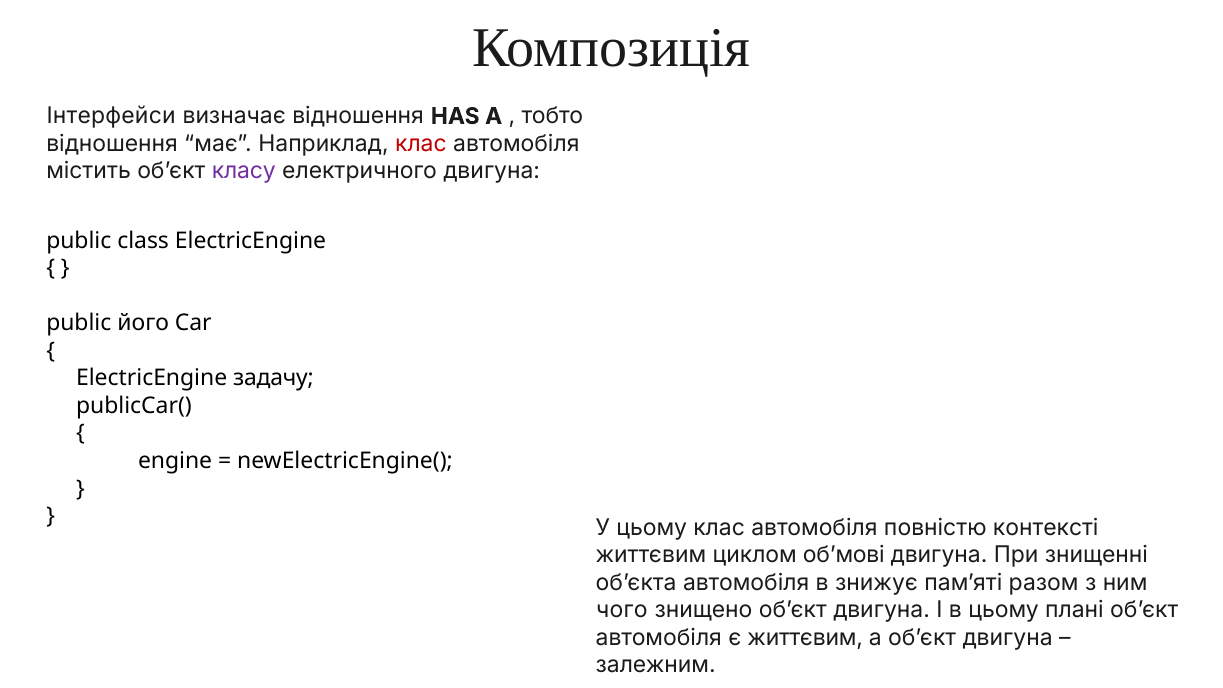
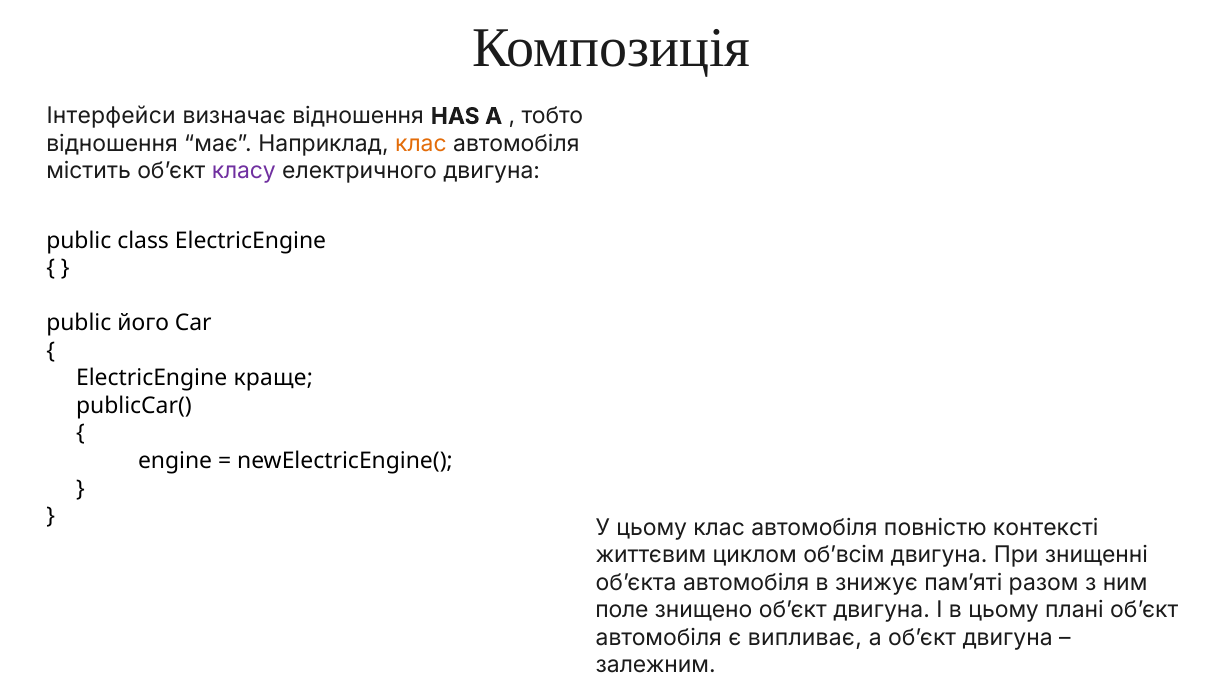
клас colour: red -> orange (421, 144)
задачу: задачу -> краще (273, 378)
об’мові: об’мові -> об’всім (844, 555)
чого: чого -> поле (622, 610)
є життєвим: життєвим -> випливає (805, 638)
